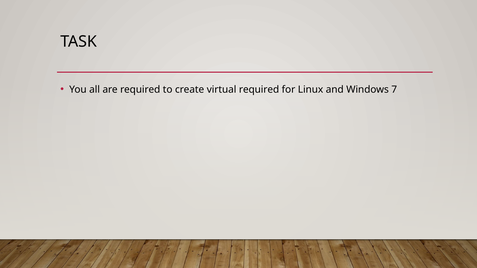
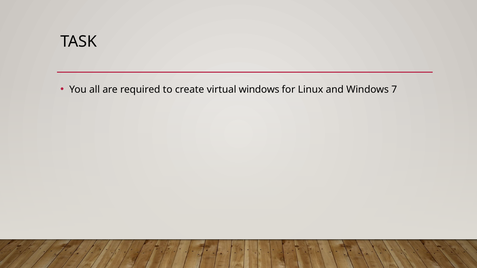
virtual required: required -> windows (259, 90)
